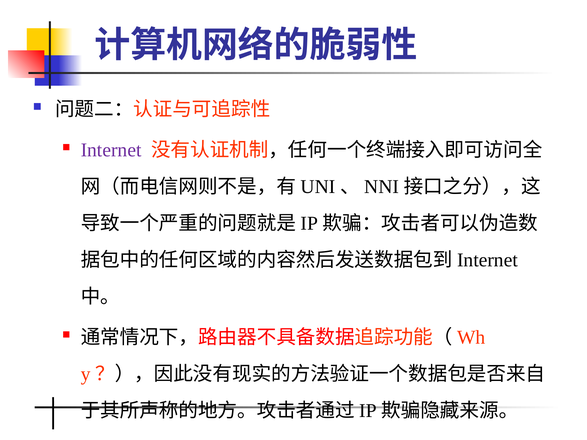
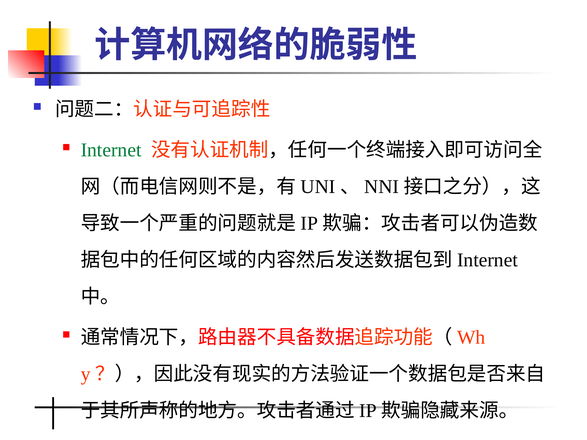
Internet colour: purple -> green (111, 150)
